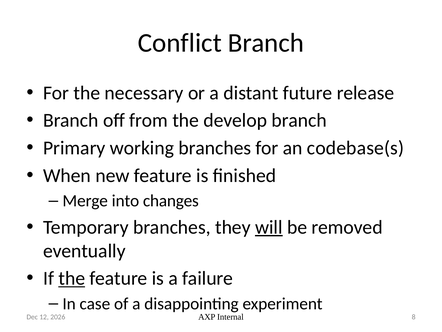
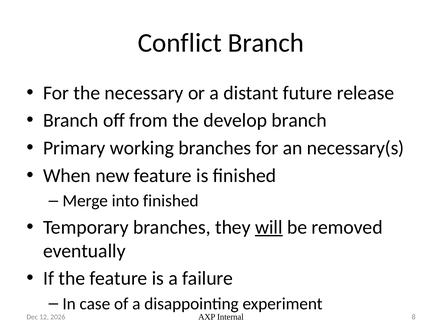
codebase(s: codebase(s -> necessary(s (356, 148)
into changes: changes -> finished (171, 201)
the underline: present -> none (72, 278)
